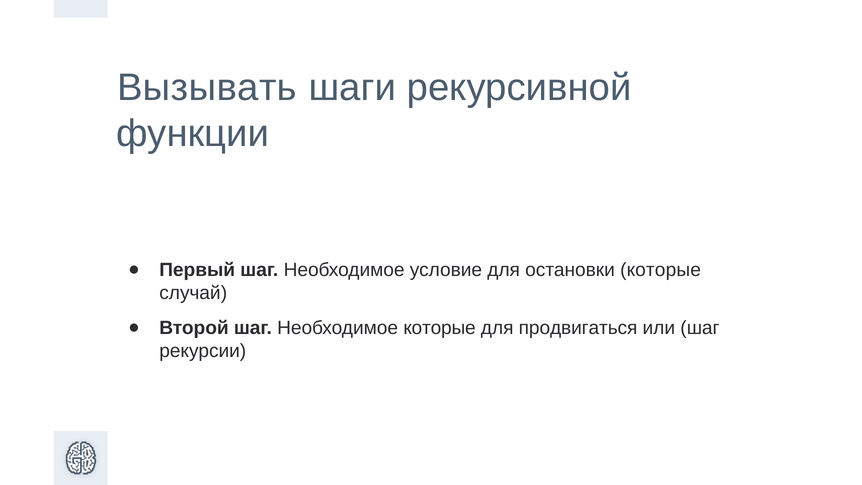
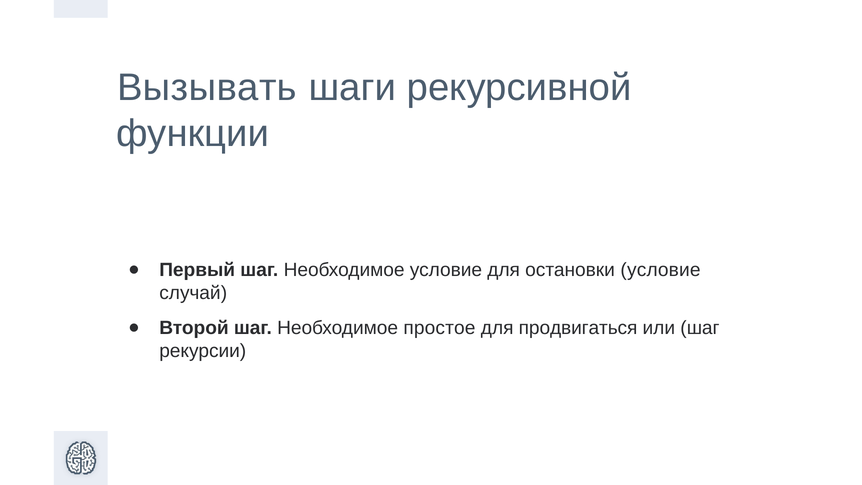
остановки которые: которые -> условие (661, 270)
Необходимое которые: которые -> простое (439, 328)
